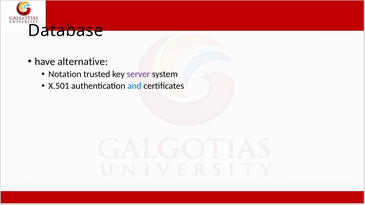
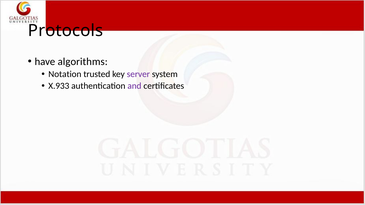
Database: Database -> Protocols (66, 31)
alternative: alternative -> algorithms (83, 62)
X.501: X.501 -> X.933 (59, 86)
and colour: blue -> purple (134, 86)
